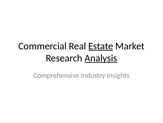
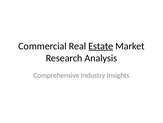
Analysis underline: present -> none (101, 58)
